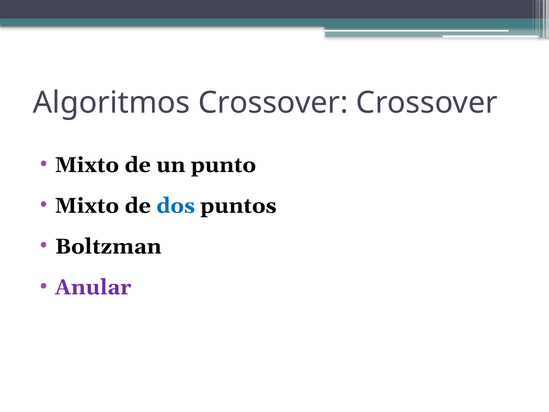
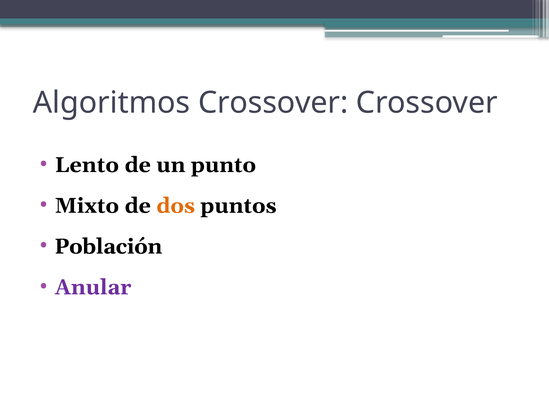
Mixto: Mixto -> Lento (87, 165)
dos colour: blue -> orange (176, 206)
Boltzman: Boltzman -> Población (108, 246)
